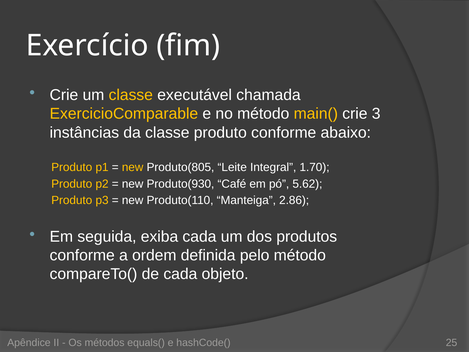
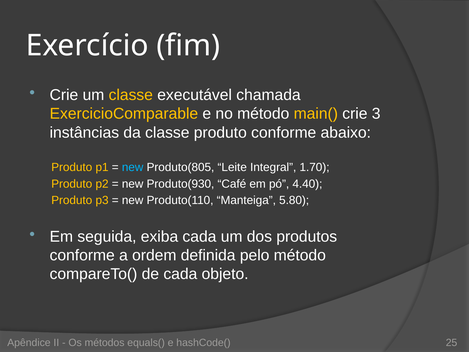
new colour: yellow -> light blue (133, 167)
5.62: 5.62 -> 4.40 (307, 184)
2.86: 2.86 -> 5.80 (294, 200)
